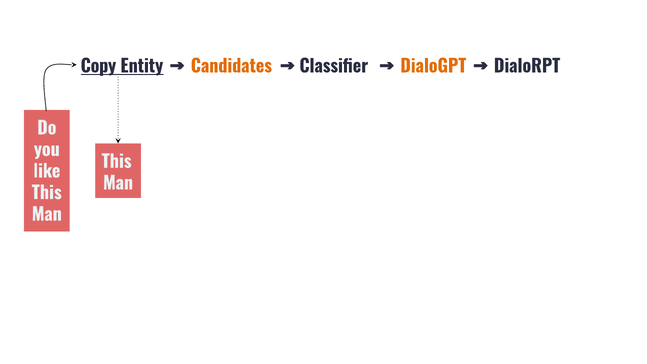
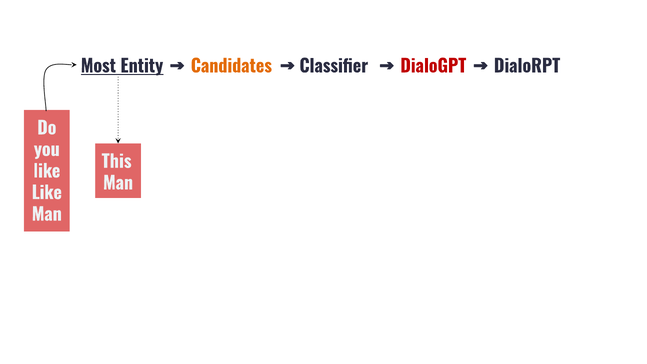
Copy: Copy -> Most (98, 66)
DialoGPT colour: orange -> red (433, 66)
This: This -> Like (47, 193)
